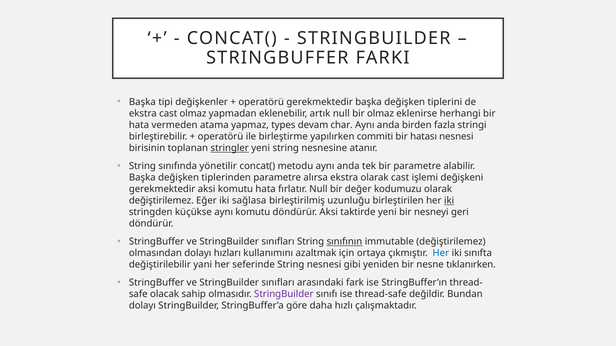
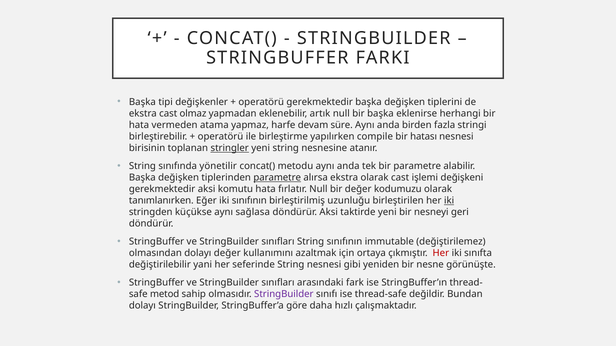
bir olmaz: olmaz -> başka (380, 114)
types: types -> harfe (283, 125)
char: char -> süre (342, 125)
commiti: commiti -> compile (375, 137)
parametre underline: none -> present (277, 178)
değiştirilemez: değiştirilemez -> tanımlanırken (161, 201)
iki sağlasa: sağlasa -> sınıfının (249, 201)
aynı komutu: komutu -> sağlasa (253, 212)
sınıfının underline: present -> none (344, 242)
dolayı hızları: hızları -> değer (227, 254)
Her colour: blue -> red (441, 254)
tıklanırken: tıklanırken -> görünüşte (471, 265)
olacak: olacak -> metod (165, 295)
